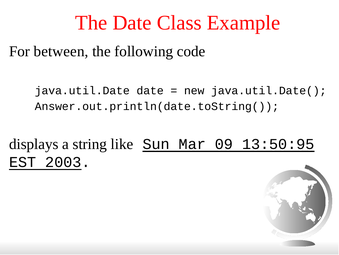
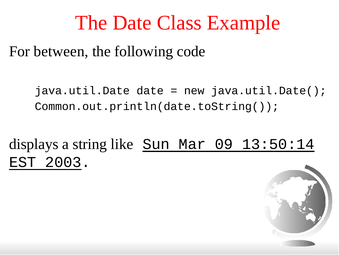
Answer.out.println(date.toString(: Answer.out.println(date.toString( -> Common.out.println(date.toString( (157, 106)
13:50:95: 13:50:95 -> 13:50:14 (278, 144)
